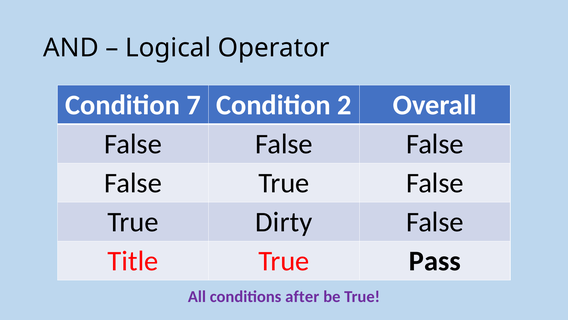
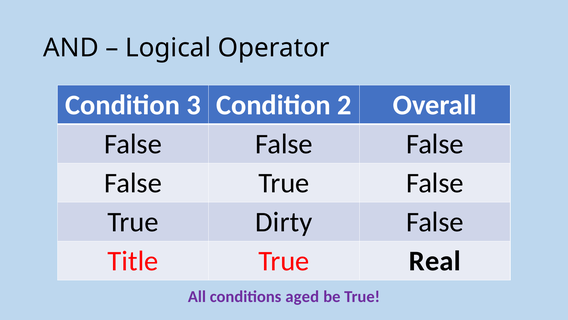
7: 7 -> 3 (194, 105)
Pass: Pass -> Real (435, 261)
after: after -> aged (302, 296)
